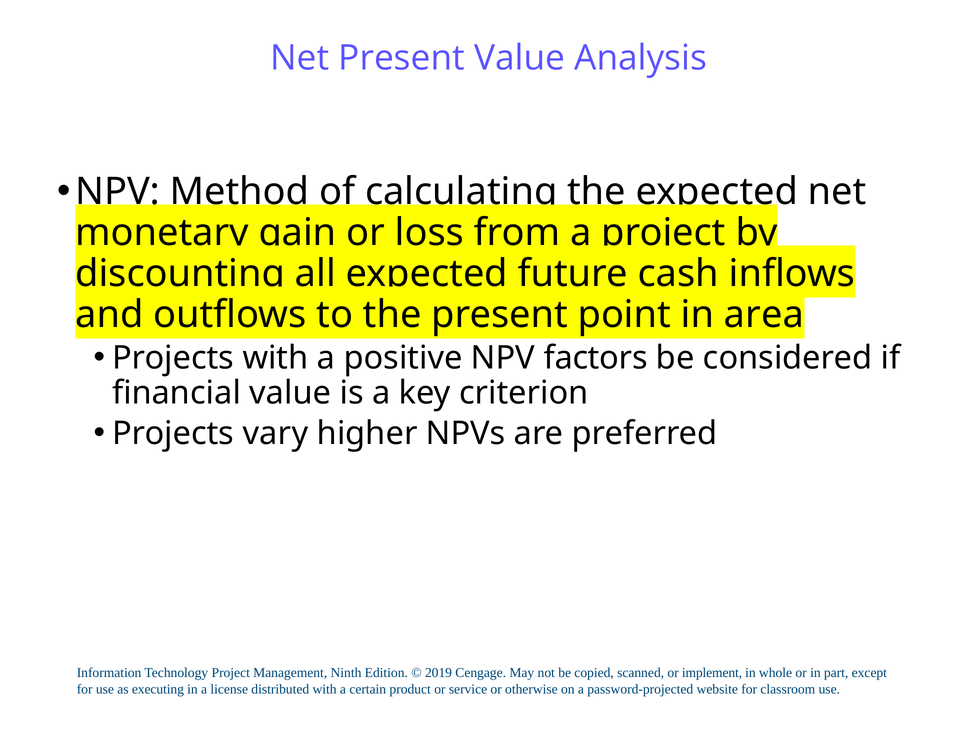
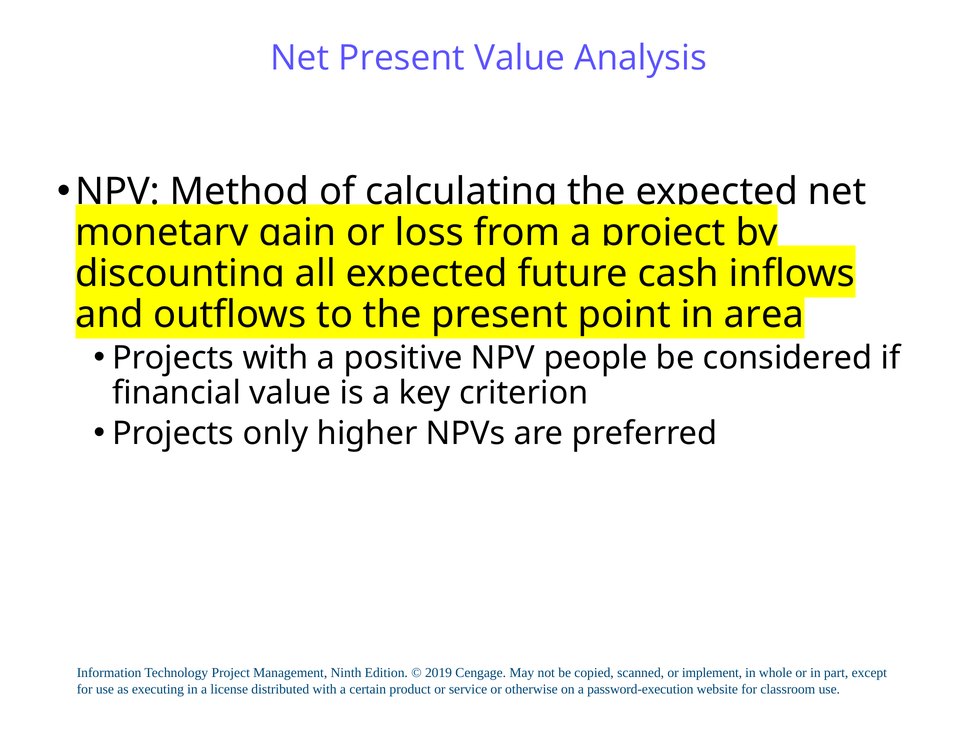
factors: factors -> people (596, 358)
vary: vary -> only (275, 433)
password-projected: password-projected -> password-execution (640, 689)
